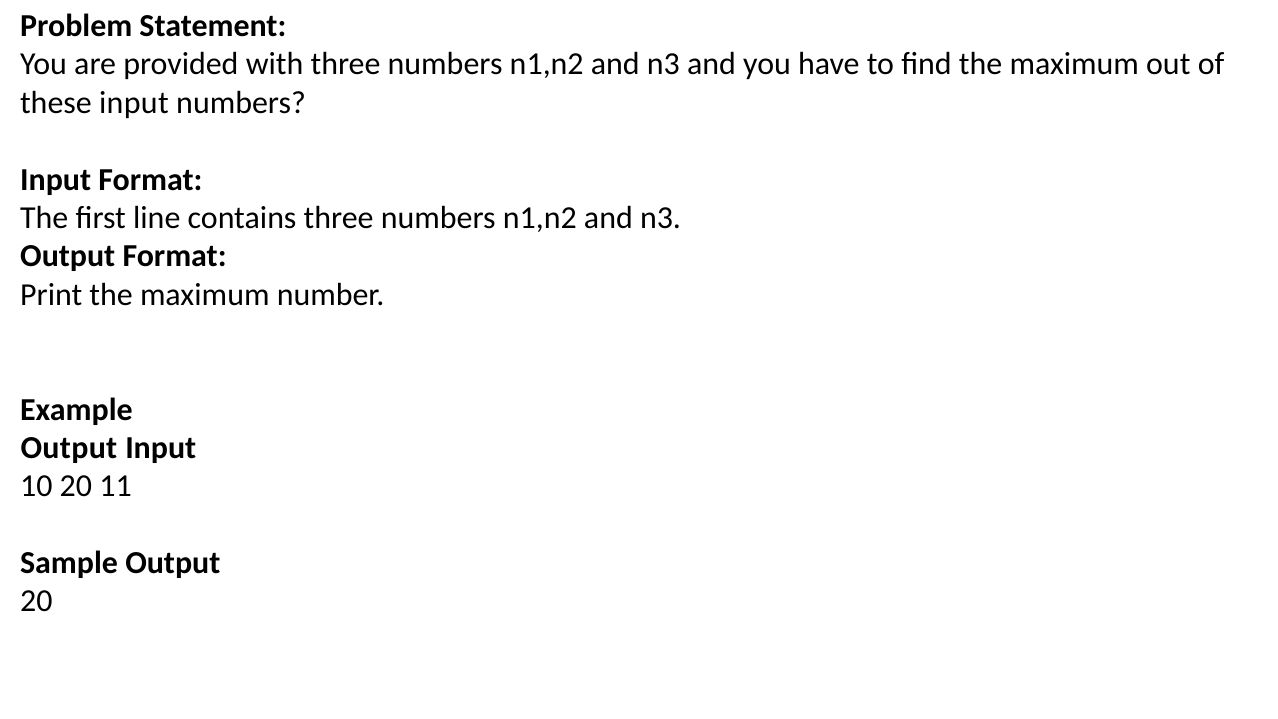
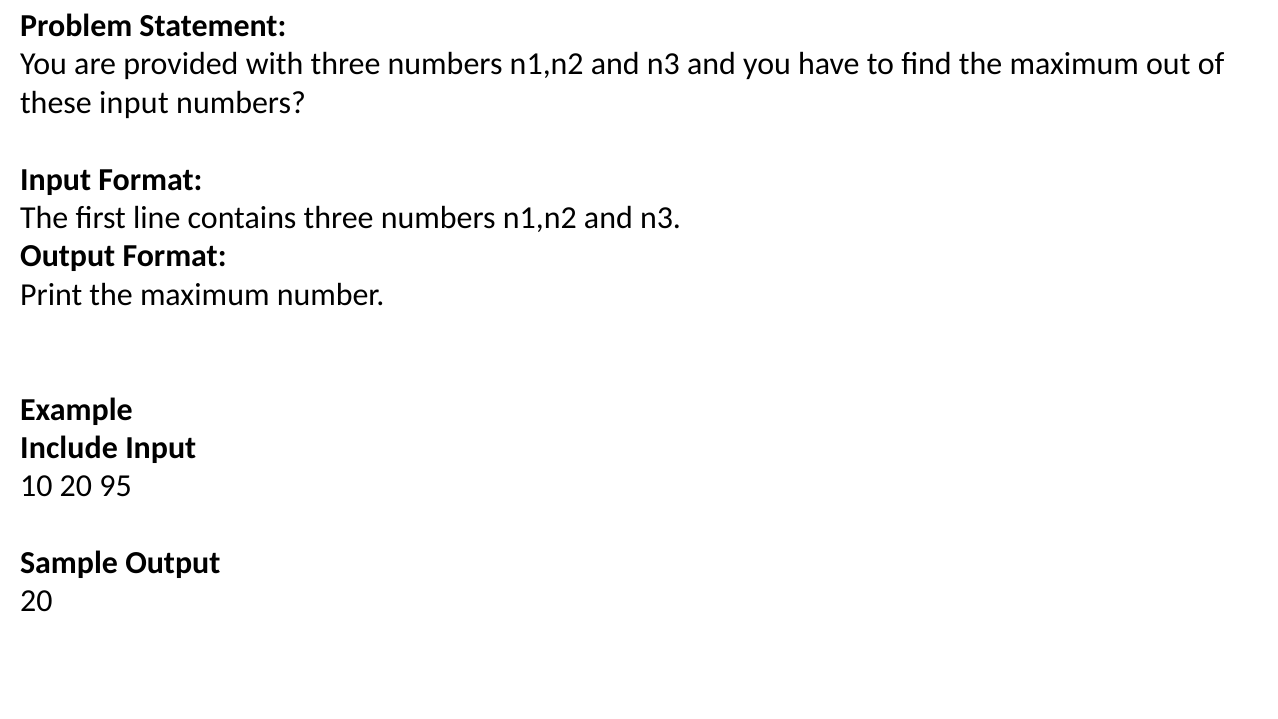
Output: Output -> Include (69, 448)
11: 11 -> 95 (116, 486)
